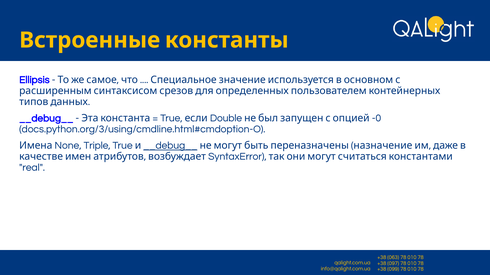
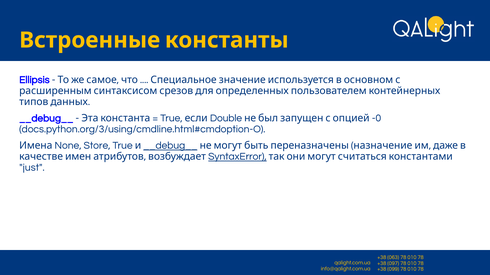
Triple: Triple -> Store (97, 146)
SyntaxError underline: none -> present (237, 157)
real: real -> just (32, 168)
